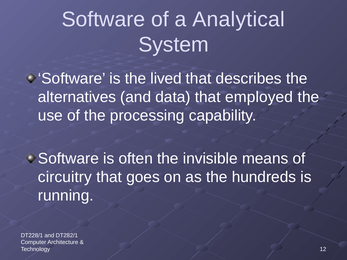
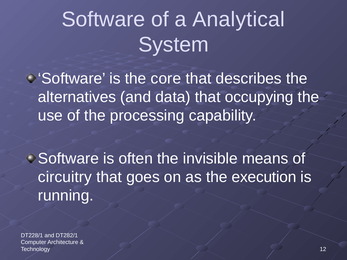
lived: lived -> core (166, 79)
employed: employed -> occupying (259, 97)
hundreds: hundreds -> execution (264, 177)
